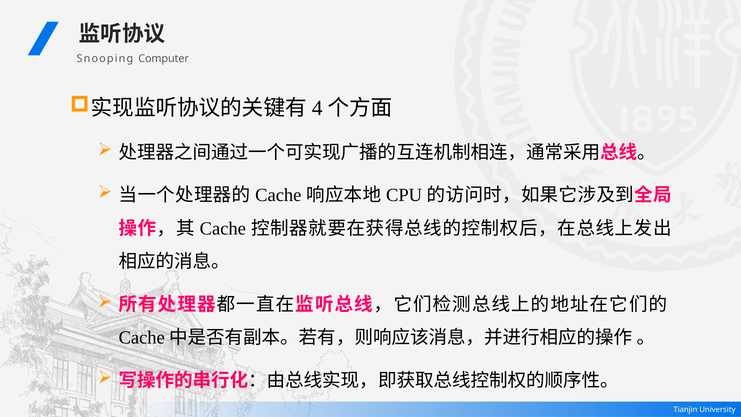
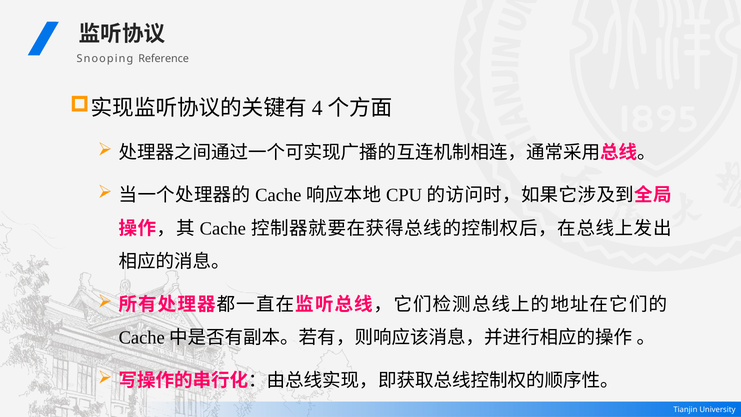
Computer: Computer -> Reference (164, 59)
